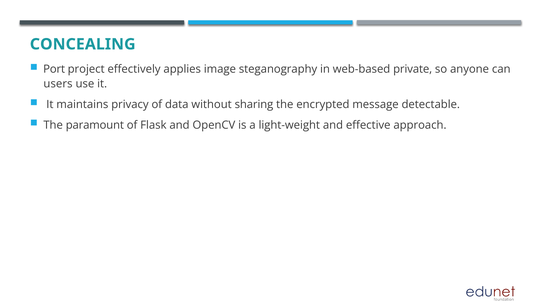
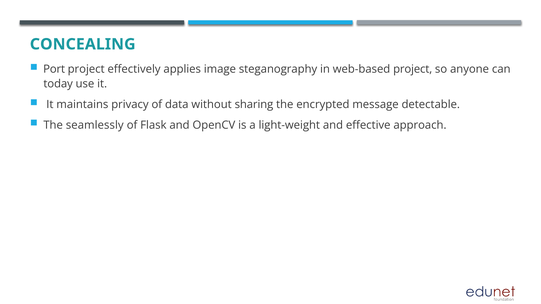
web-based private: private -> project (413, 69)
users: users -> today (58, 84)
paramount: paramount -> seamlessly (95, 125)
